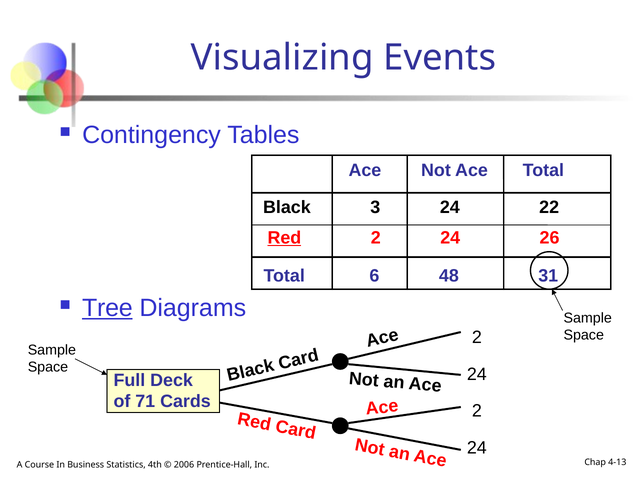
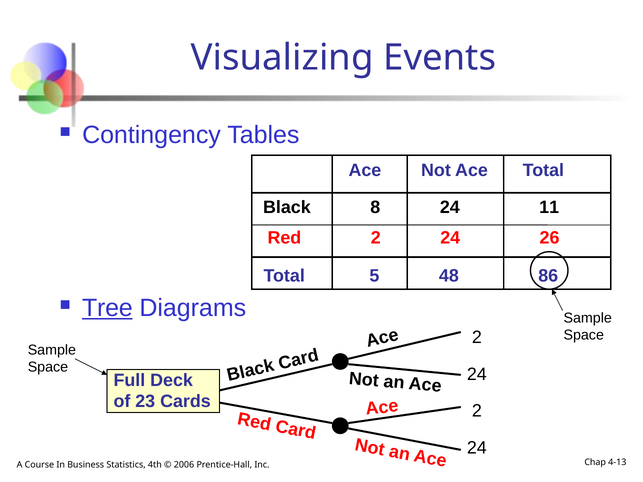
3: 3 -> 8 (375, 208)
22: 22 -> 11 (549, 208)
Red underline: present -> none (284, 238)
6: 6 -> 5 (374, 276)
31: 31 -> 86 (548, 276)
71: 71 -> 23 (145, 402)
